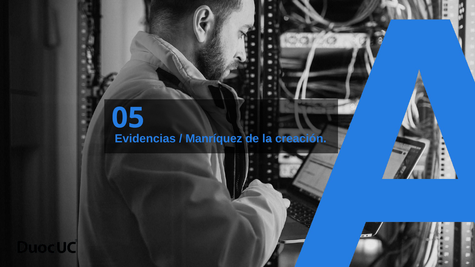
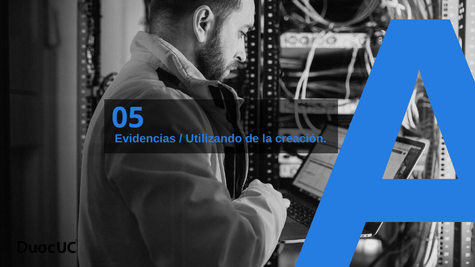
Manríquez: Manríquez -> Utilizando (214, 139)
